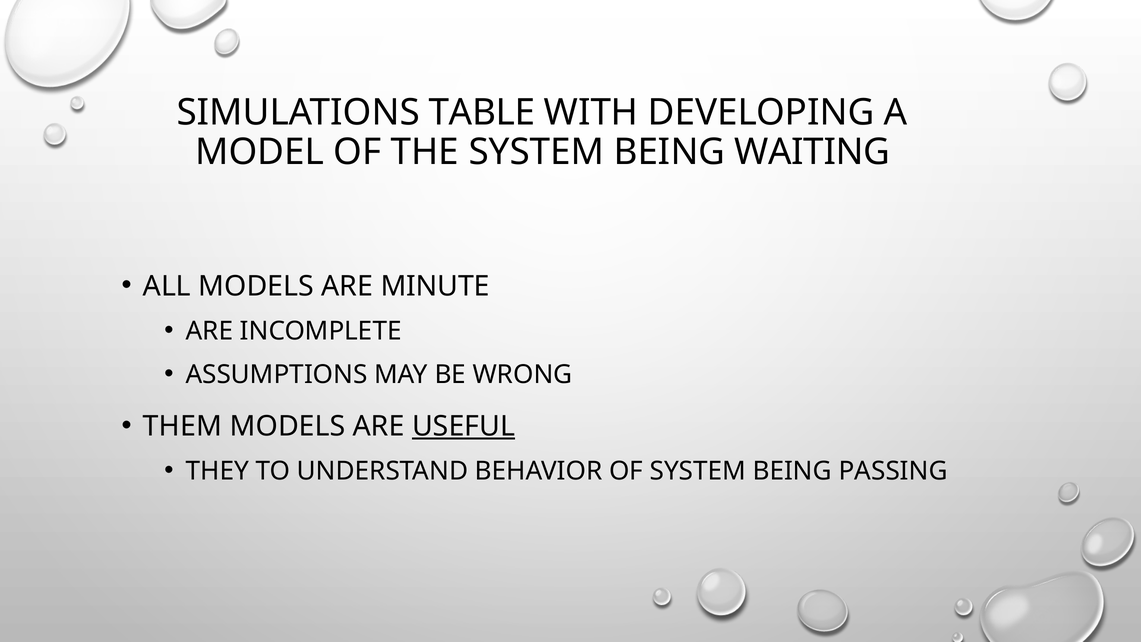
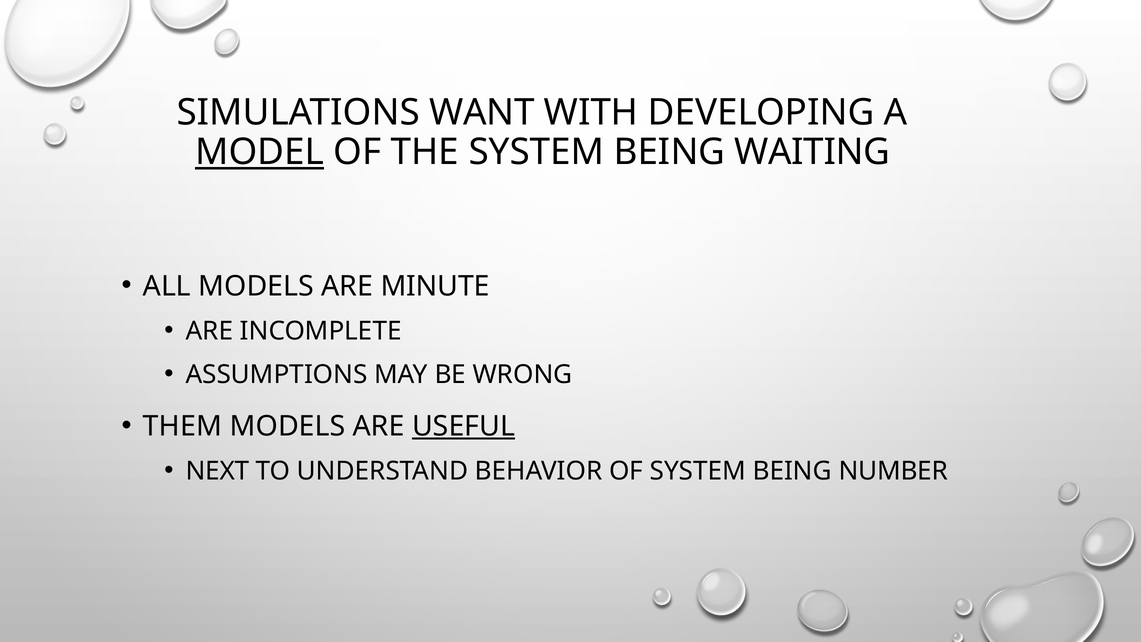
TABLE: TABLE -> WANT (482, 112)
MODEL underline: none -> present (260, 152)
THEY: THEY -> NEXT (217, 471)
PASSING: PASSING -> NUMBER (893, 471)
